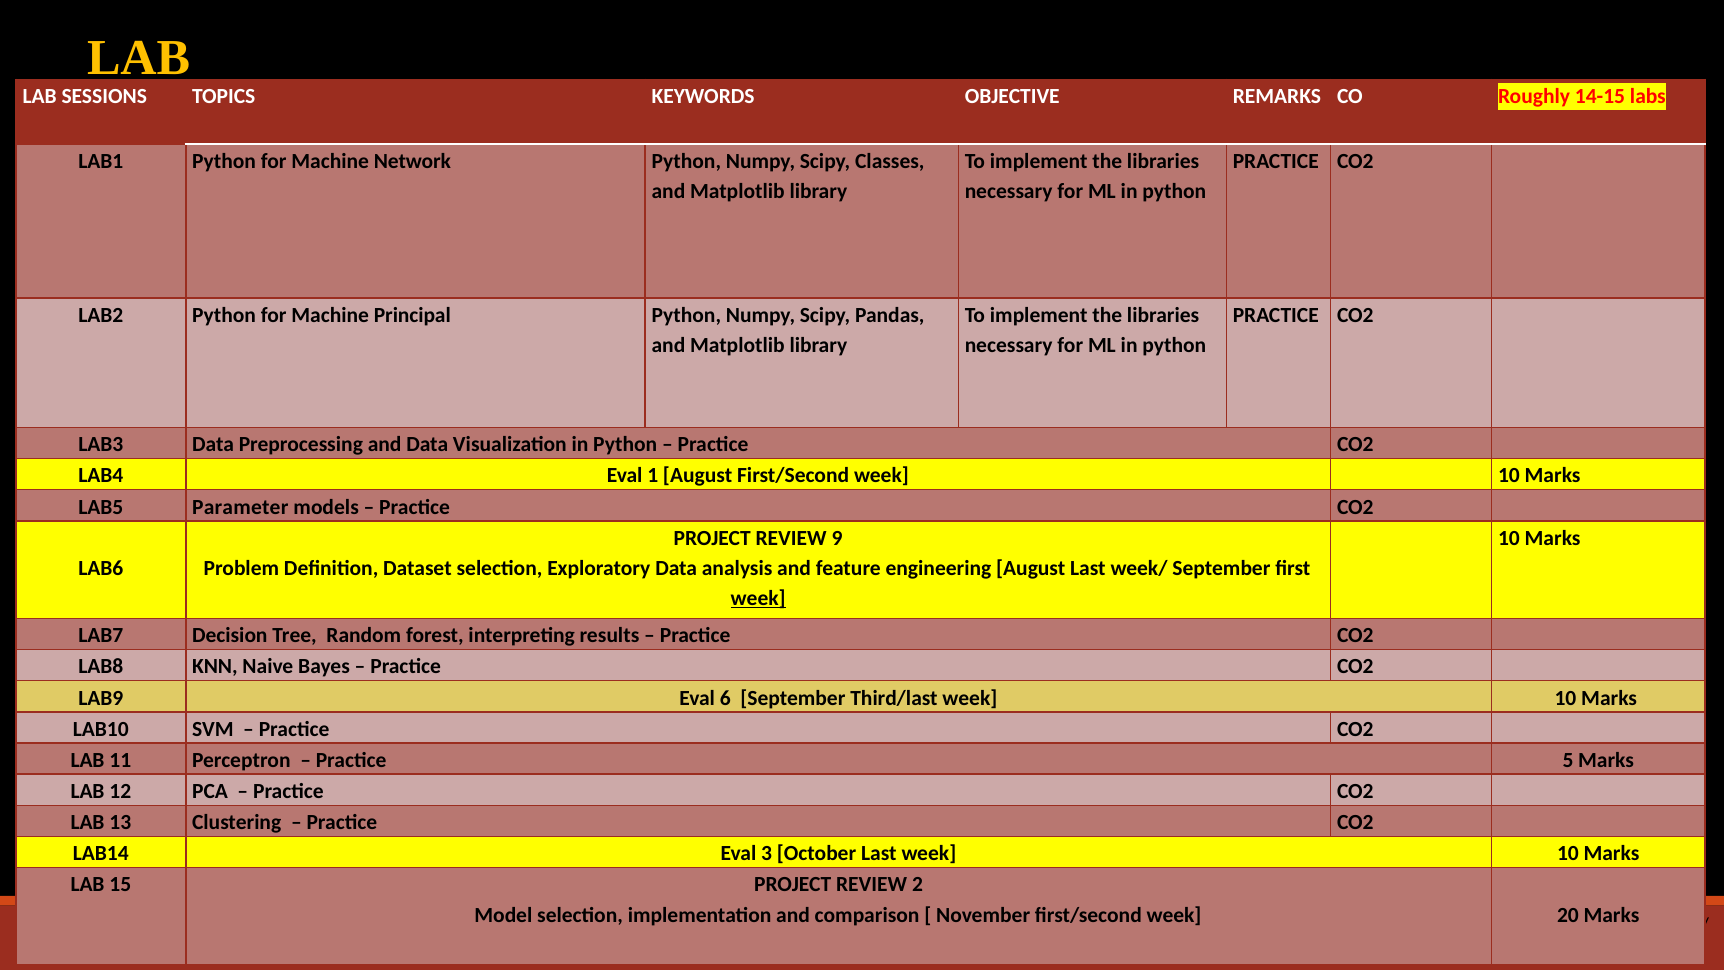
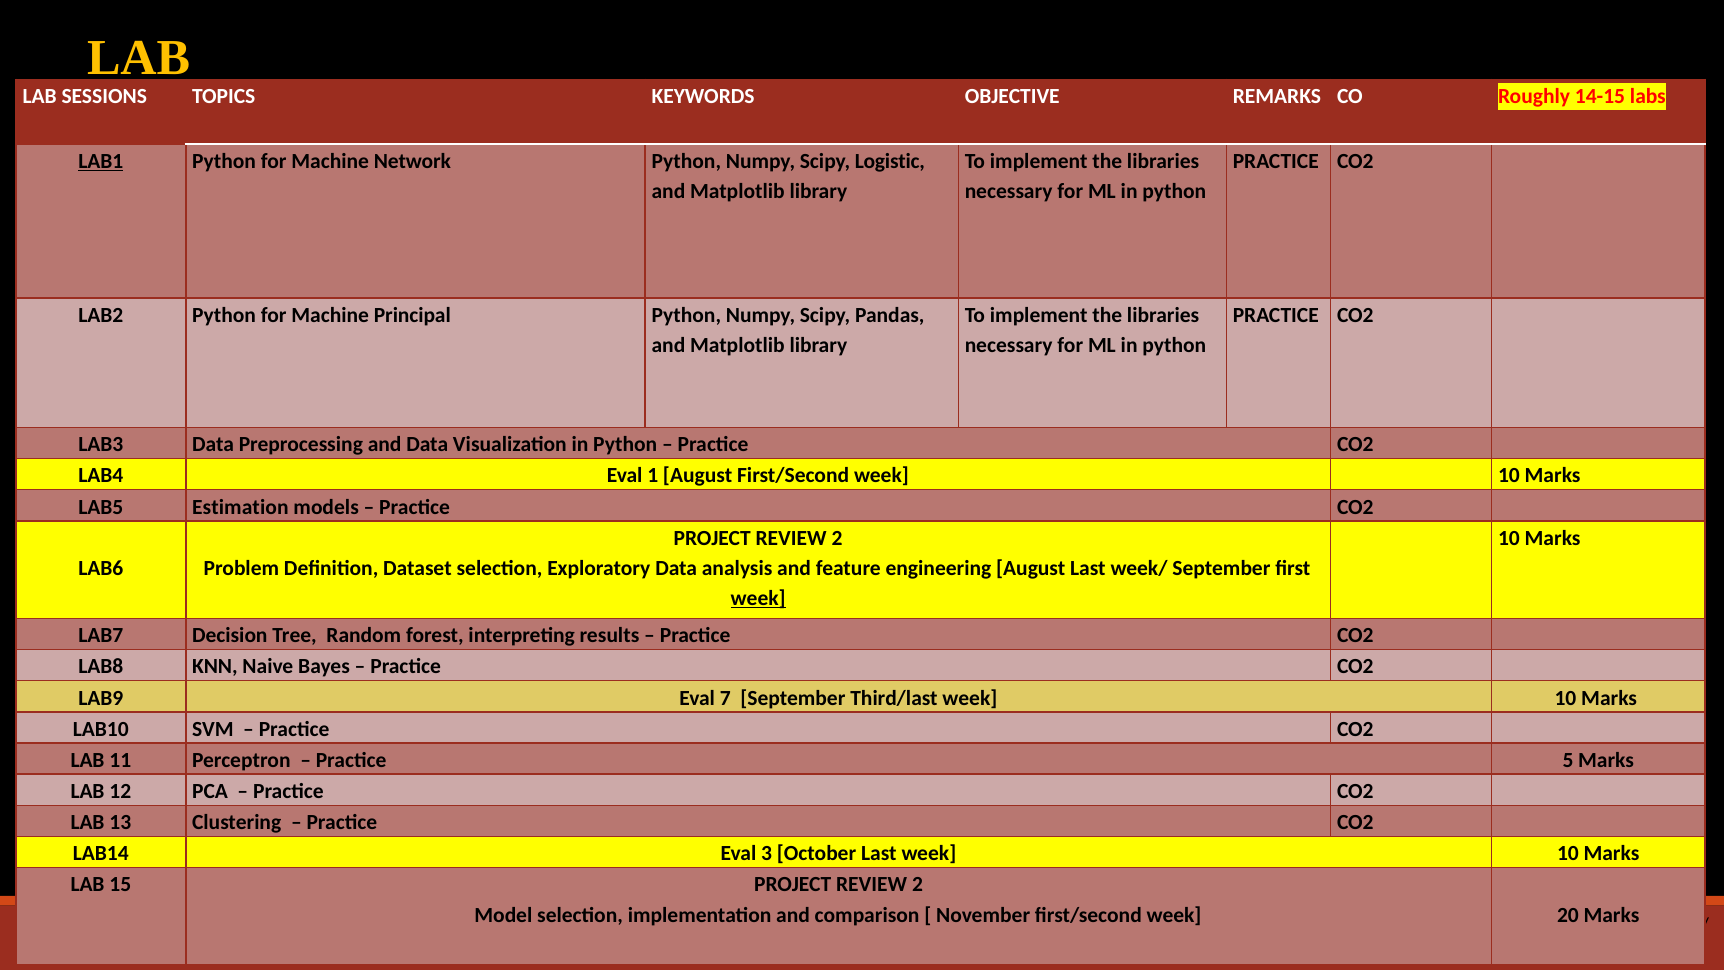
LAB1 underline: none -> present (101, 162)
Classes: Classes -> Logistic (890, 162)
Parameter: Parameter -> Estimation (240, 507)
9: 9 -> 2 (837, 538)
6: 6 -> 7 (725, 698)
